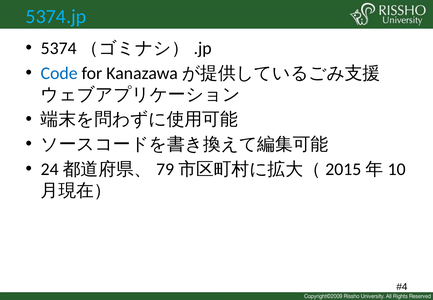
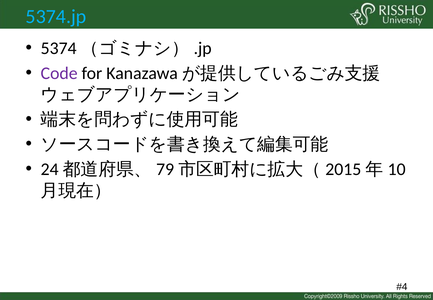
Code colour: blue -> purple (59, 73)
